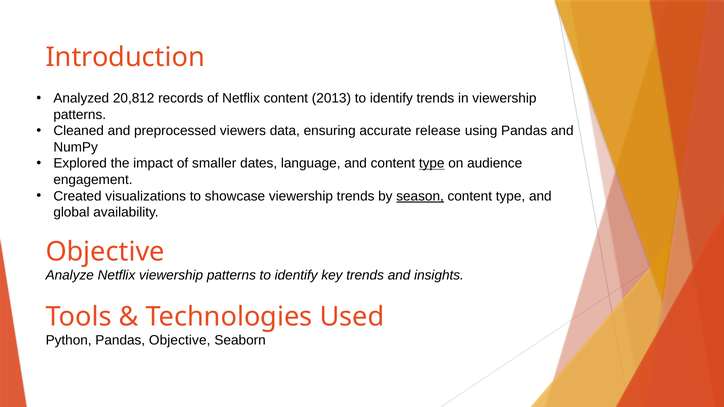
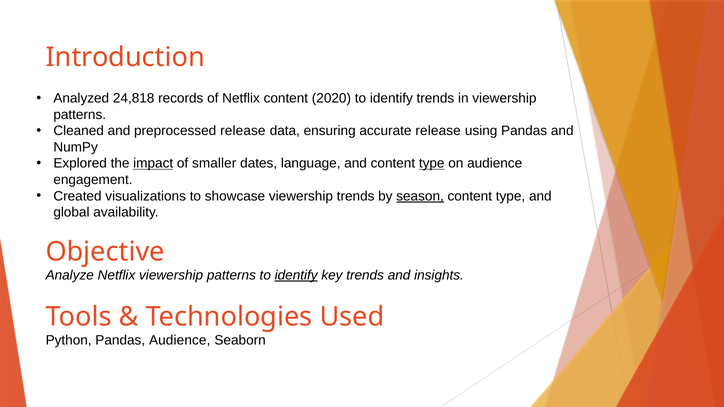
20,812: 20,812 -> 24,818 (134, 98)
2013: 2013 -> 2020 (331, 98)
preprocessed viewers: viewers -> release (243, 131)
impact underline: none -> present (153, 164)
identify underline: none -> present (296, 275)
Pandas Objective: Objective -> Audience (180, 341)
